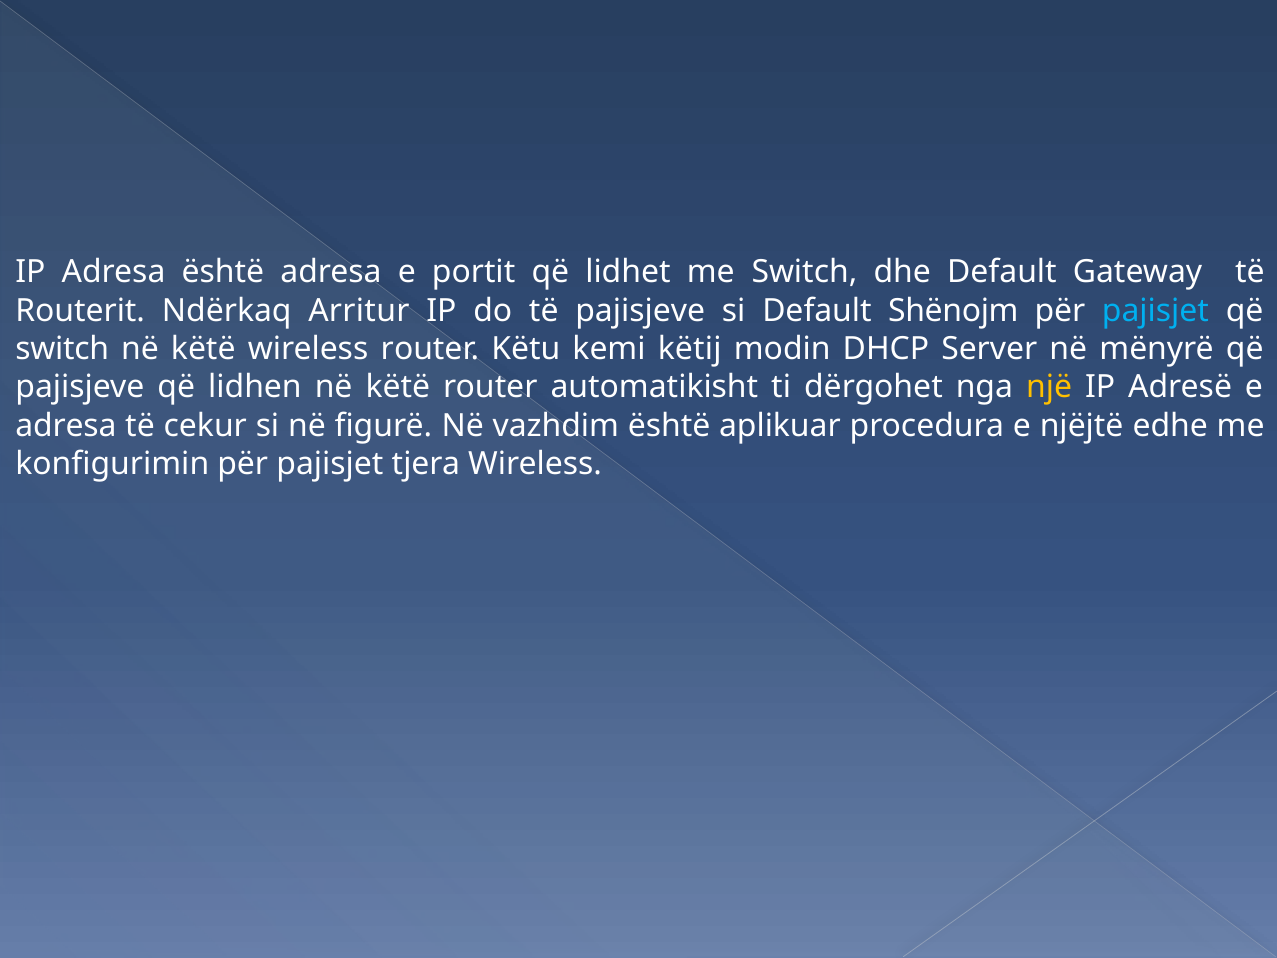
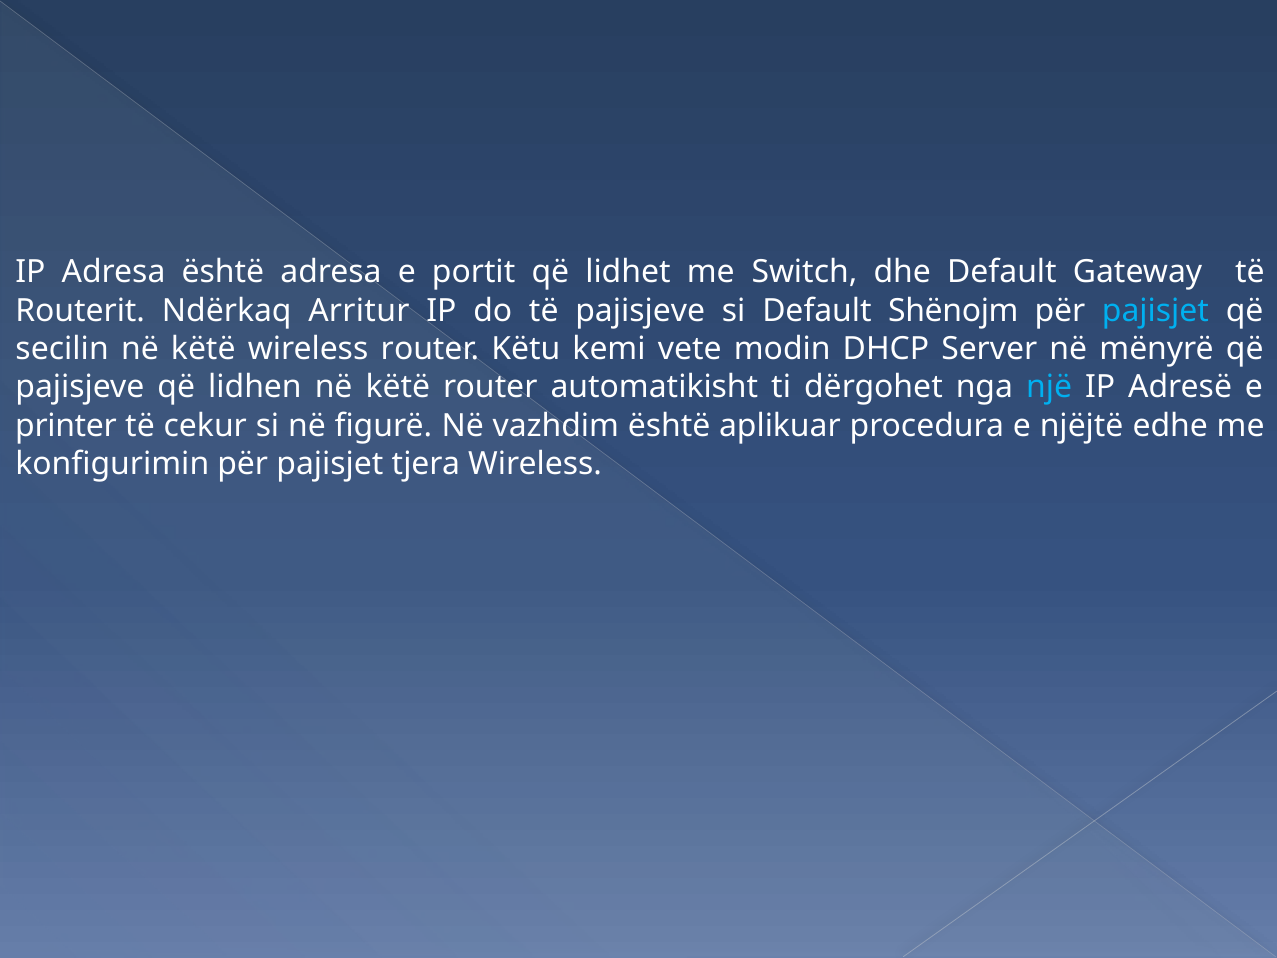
switch: switch -> secilin (62, 349)
këtij: këtij -> vete (690, 349)
një colour: yellow -> light blue (1049, 387)
adresa: adresa -> printer (66, 426)
